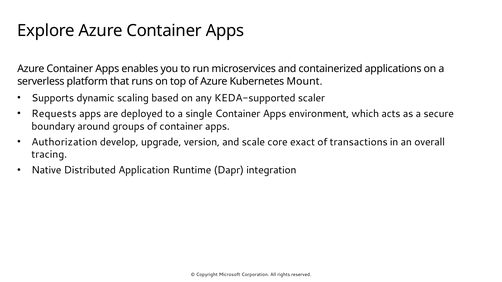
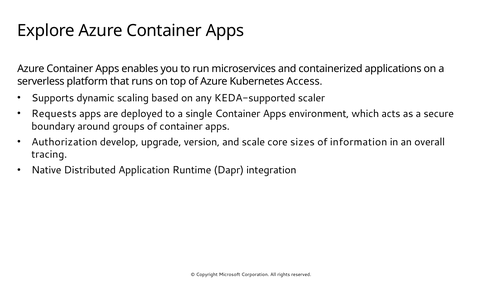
Mount: Mount -> Access (303, 81)
exact: exact -> sizes (302, 142)
transactions: transactions -> information (359, 142)
